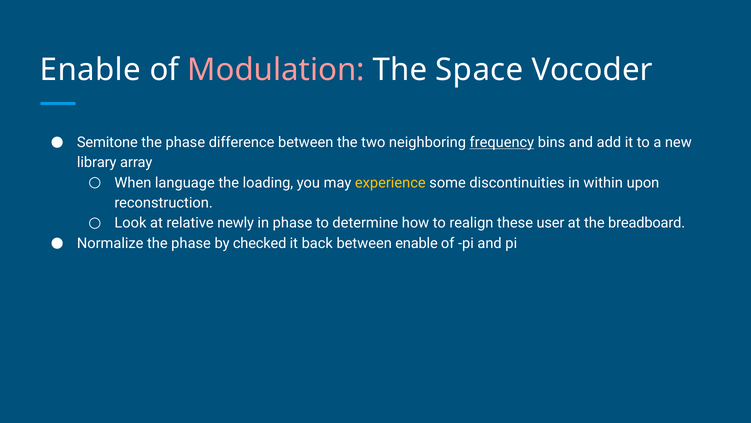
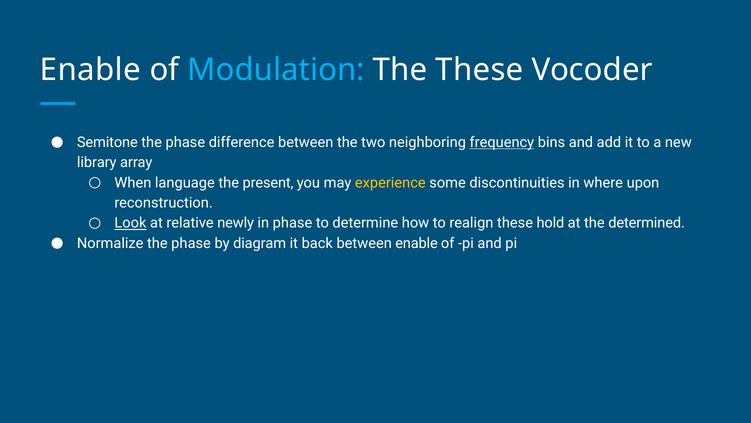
Modulation colour: pink -> light blue (276, 70)
The Space: Space -> These (479, 70)
loading: loading -> present (268, 183)
within: within -> where (603, 183)
Look underline: none -> present (130, 223)
user: user -> hold (550, 223)
breadboard: breadboard -> determined (647, 223)
checked: checked -> diagram (260, 243)
